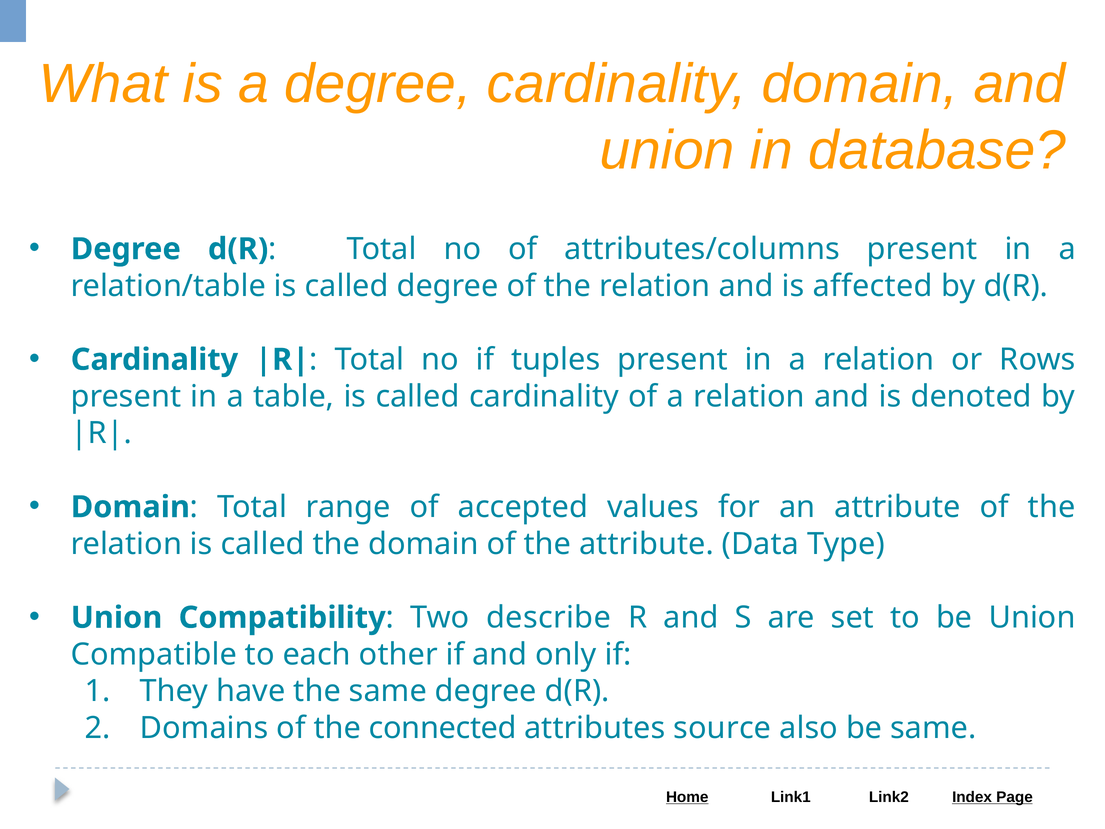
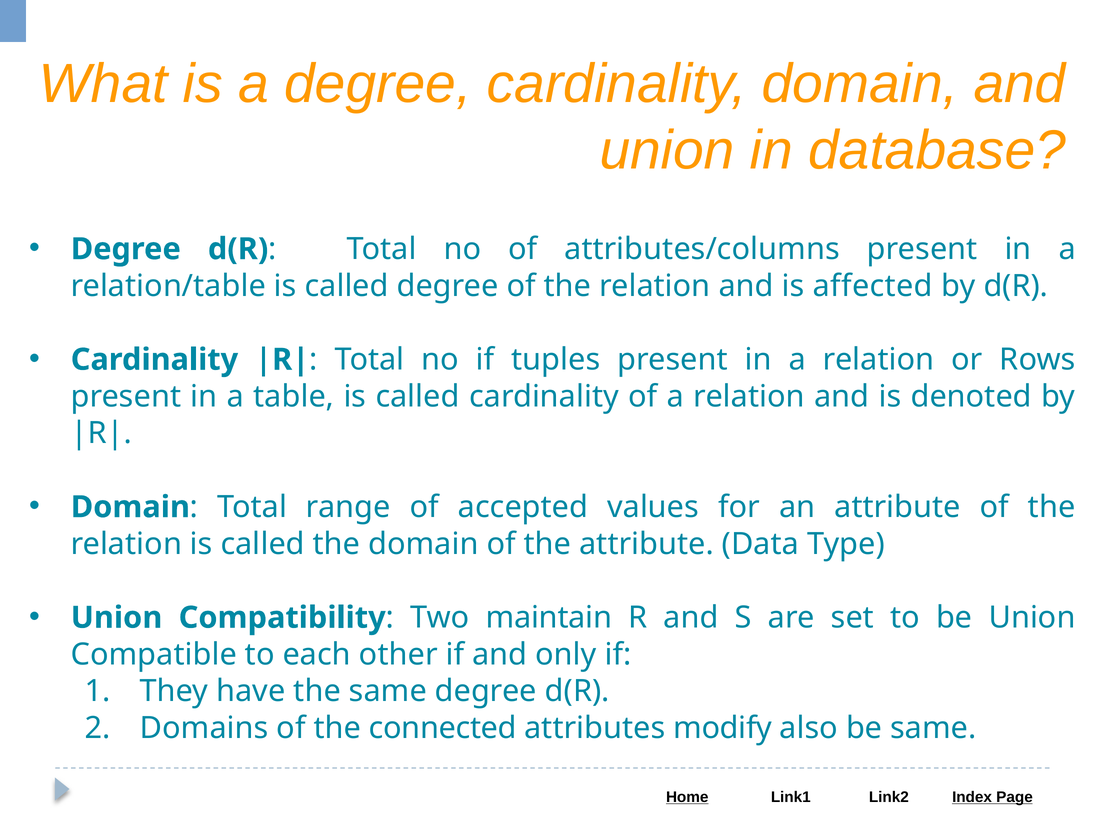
describe: describe -> maintain (549, 617)
source: source -> modify (723, 728)
